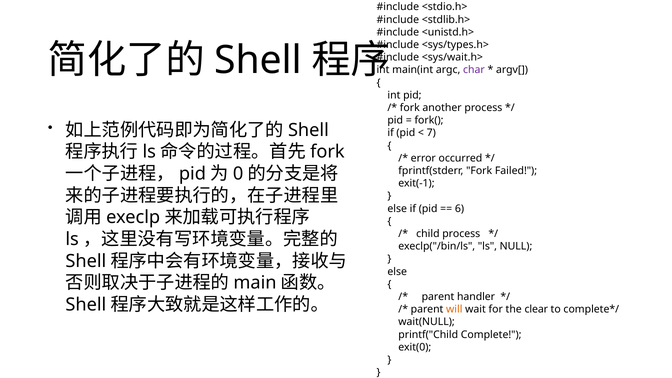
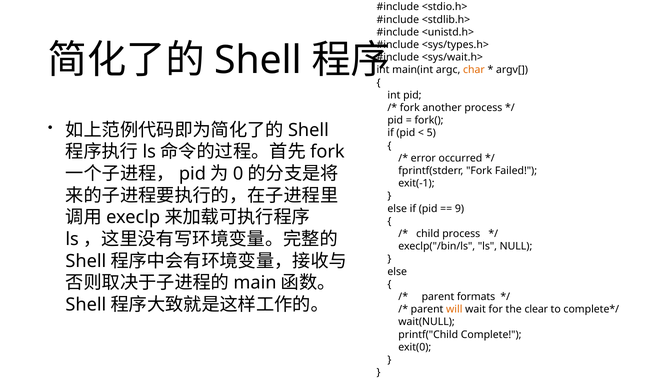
char colour: purple -> orange (474, 70)
7: 7 -> 5 (431, 133)
6: 6 -> 9 (460, 209)
handler: handler -> formats (476, 297)
